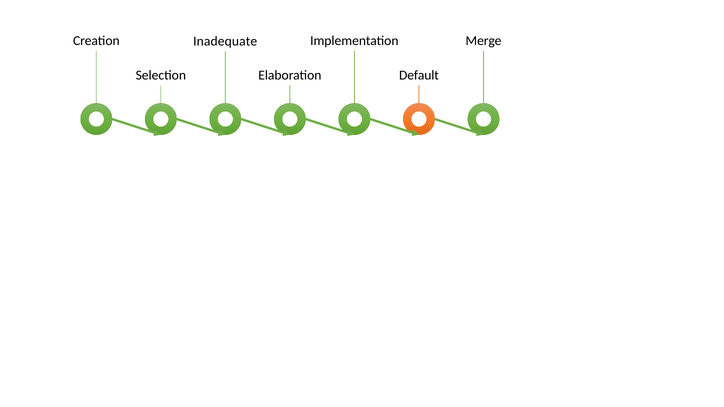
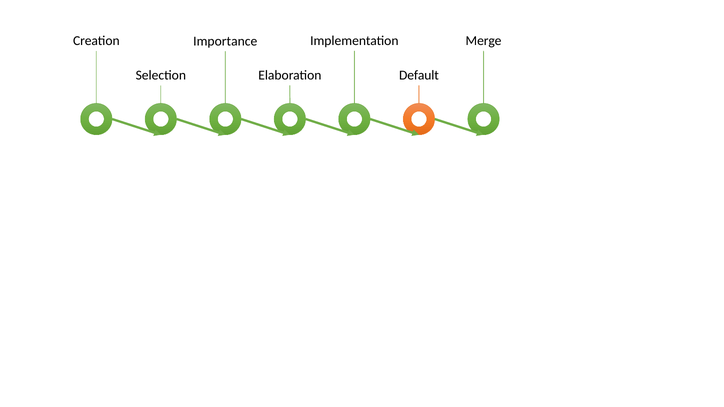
Inadequate: Inadequate -> Importance (225, 41)
